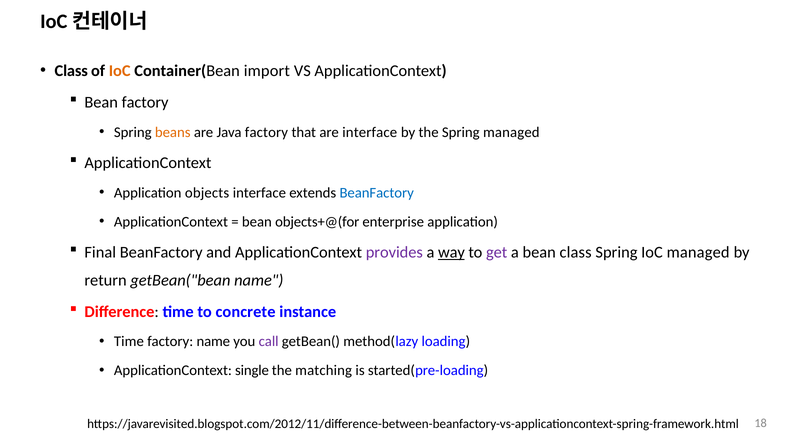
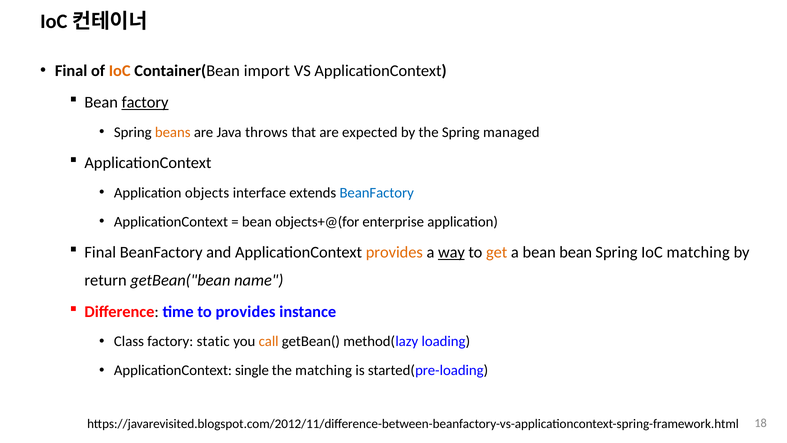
Class: Class -> Final (71, 71)
factory underline: none -> present (145, 102)
Java factory: factory -> throws (266, 132)
are interface: interface -> expected (370, 132)
provides colour: purple -> orange (394, 252)
get colour: purple -> orange (497, 252)
bean class: class -> bean (576, 252)
IoC managed: managed -> matching (698, 252)
to concrete: concrete -> provides (245, 312)
Time: Time -> Class (129, 341)
factory name: name -> static (213, 341)
call colour: purple -> orange (269, 341)
